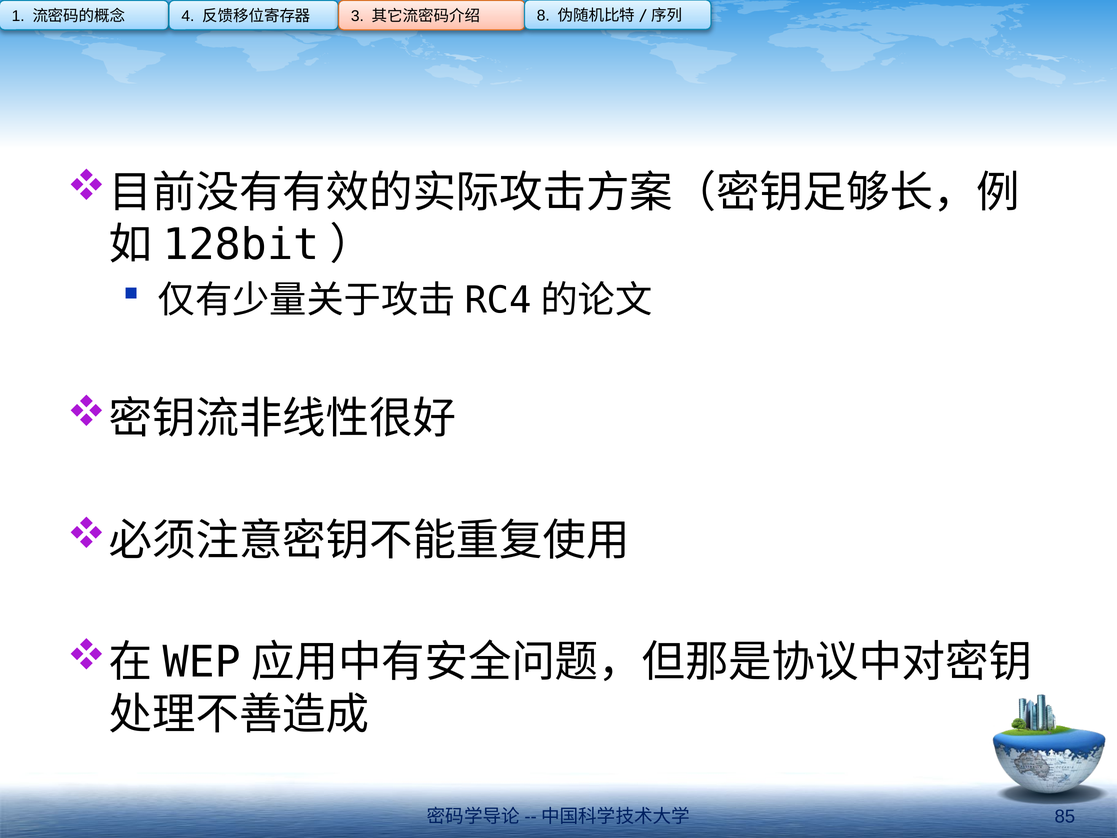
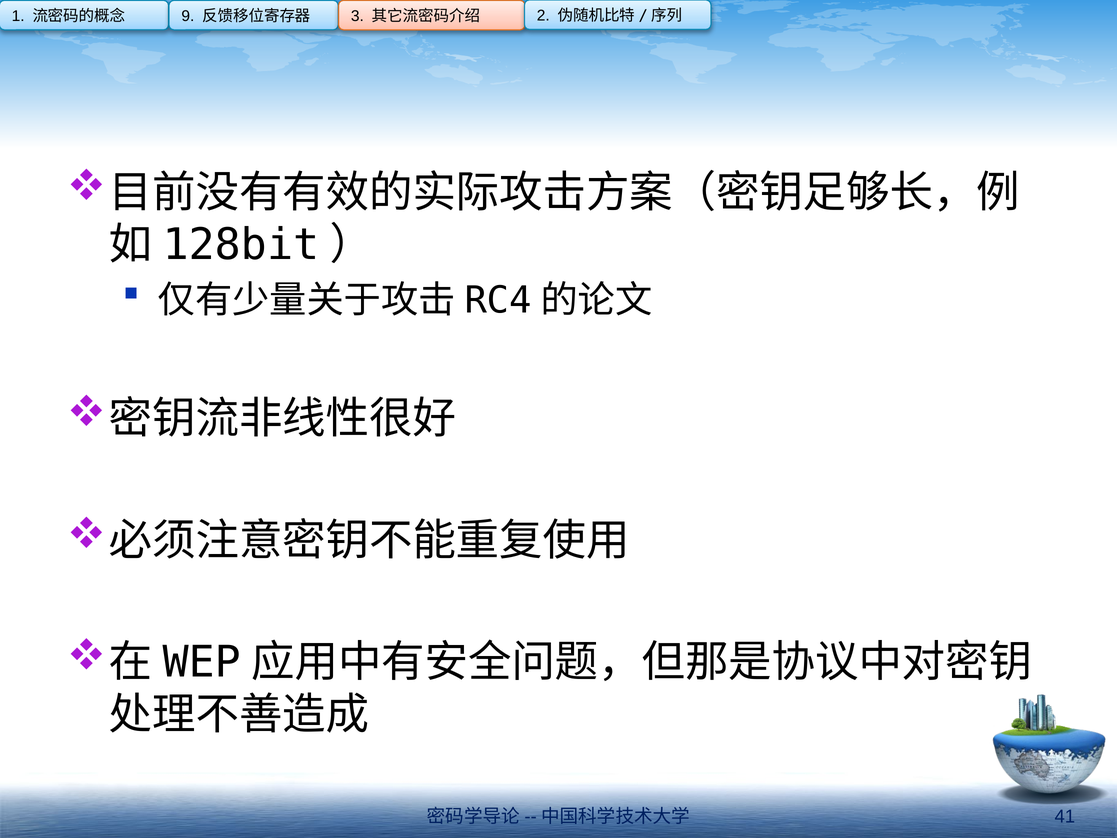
4: 4 -> 9 (188, 16)
8: 8 -> 2 (543, 16)
85: 85 -> 41 (1065, 817)
